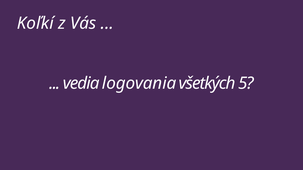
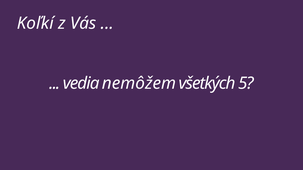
logovania: logovania -> nemôžem (139, 83)
